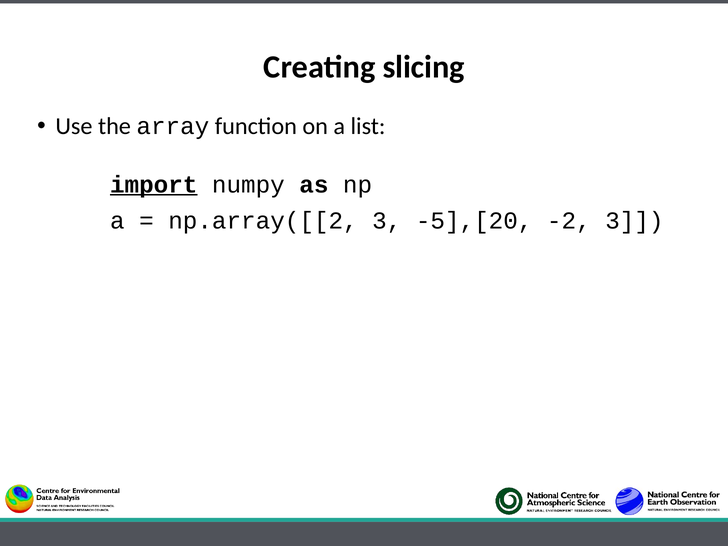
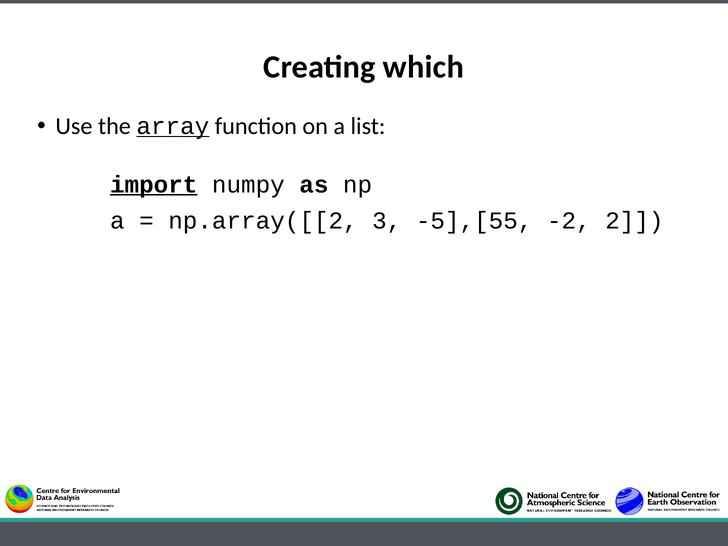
slicing: slicing -> which (423, 67)
array underline: none -> present (173, 126)
-5],[20: -5],[20 -> -5],[55 (474, 221)
-2 3: 3 -> 2 (634, 221)
